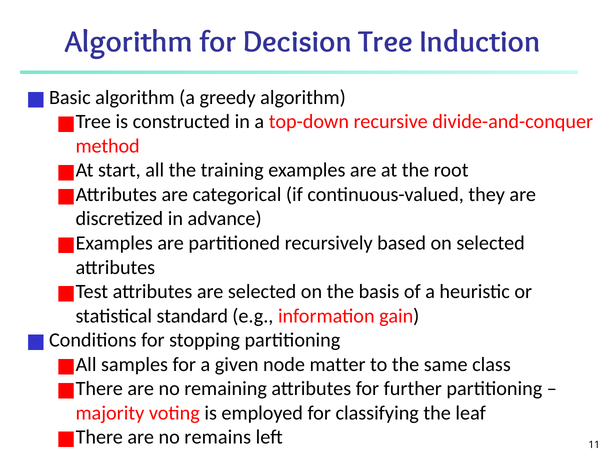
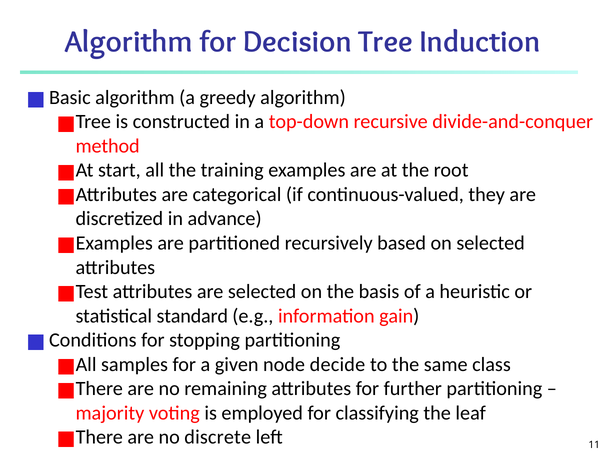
matter: matter -> decide (337, 364)
remains: remains -> discrete (218, 437)
